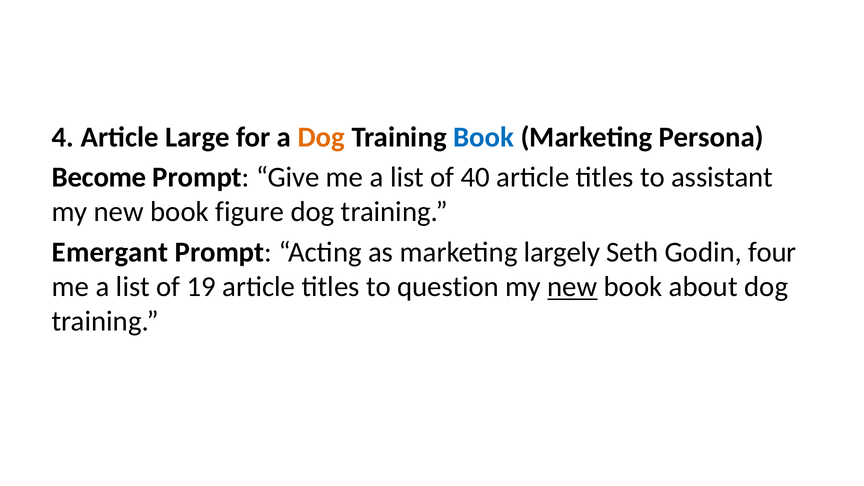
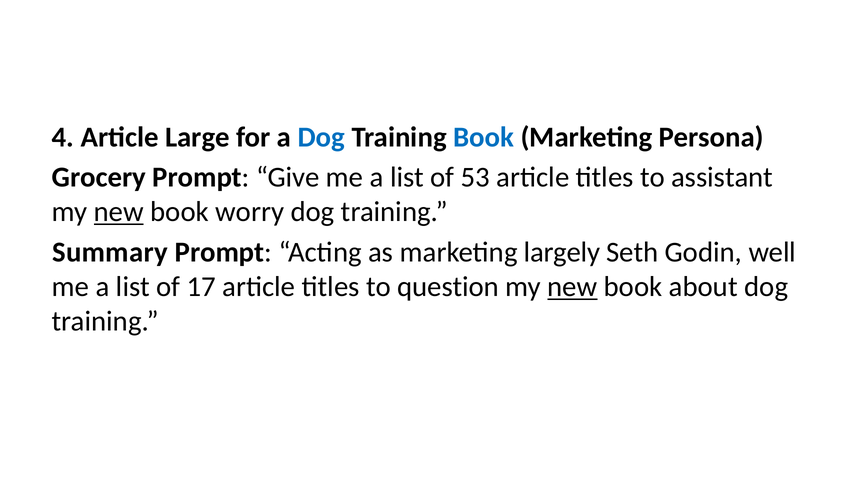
Dog colour: orange -> blue (321, 137)
Become: Become -> Grocery (99, 177)
40: 40 -> 53 (475, 177)
new underline: none -> present (119, 212)
figure: figure -> worry (250, 212)
Emergant: Emergant -> Summary (110, 252)
four: four -> well (772, 252)
19: 19 -> 17 (201, 287)
